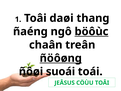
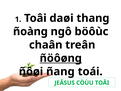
ñaéng: ñaéng -> ñoàng (30, 31)
böôùc underline: present -> none (91, 31)
suoái: suoái -> ñang (60, 71)
